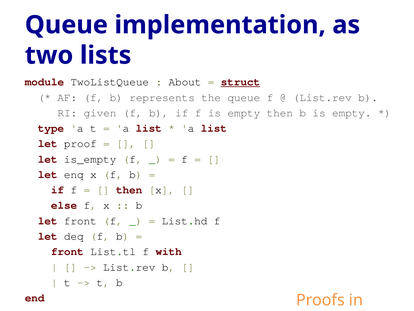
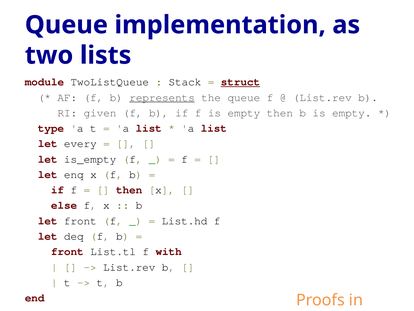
About: About -> Stack (185, 82)
represents underline: none -> present (162, 97)
proof: proof -> every (80, 143)
